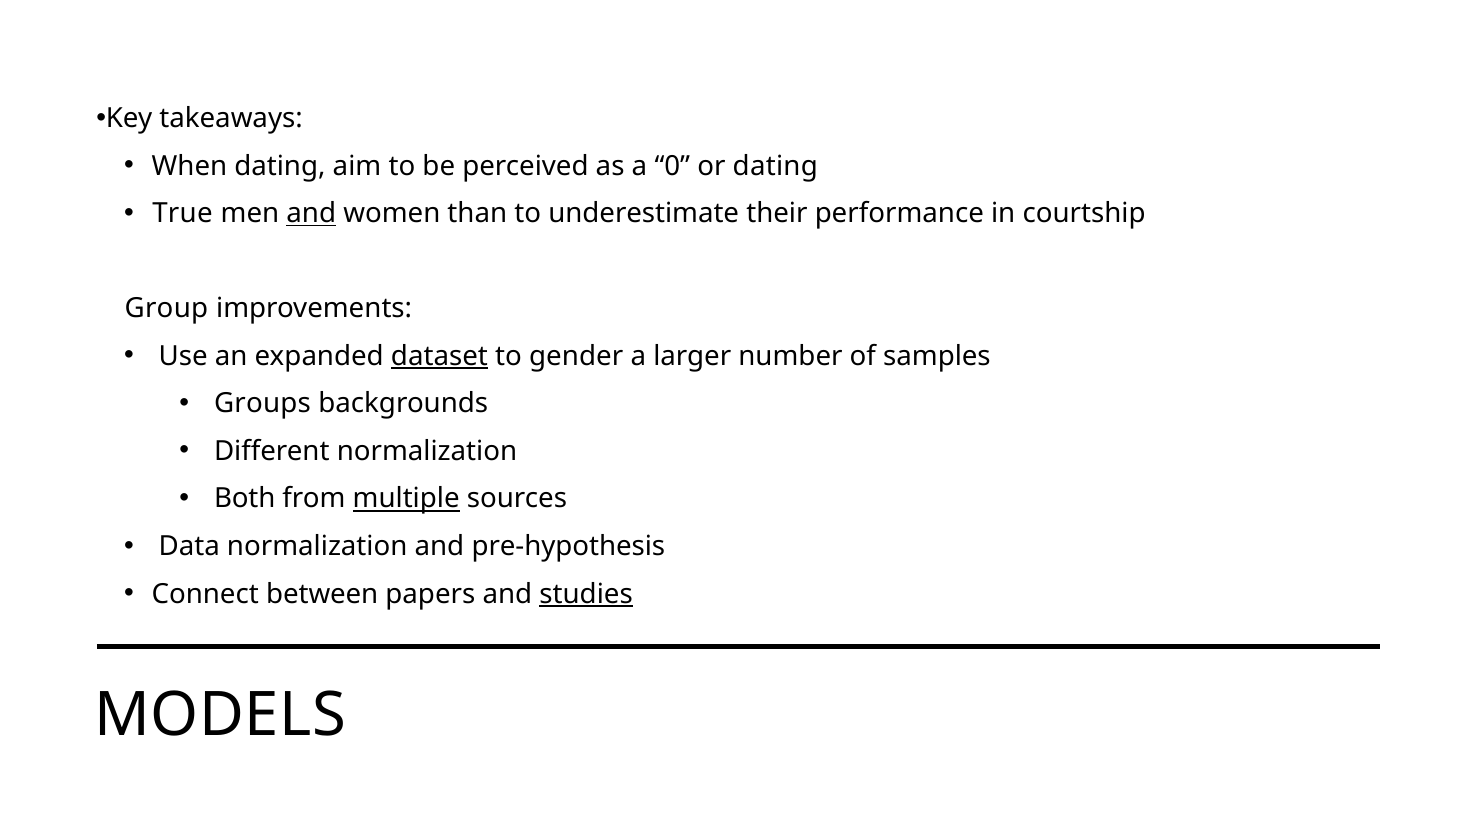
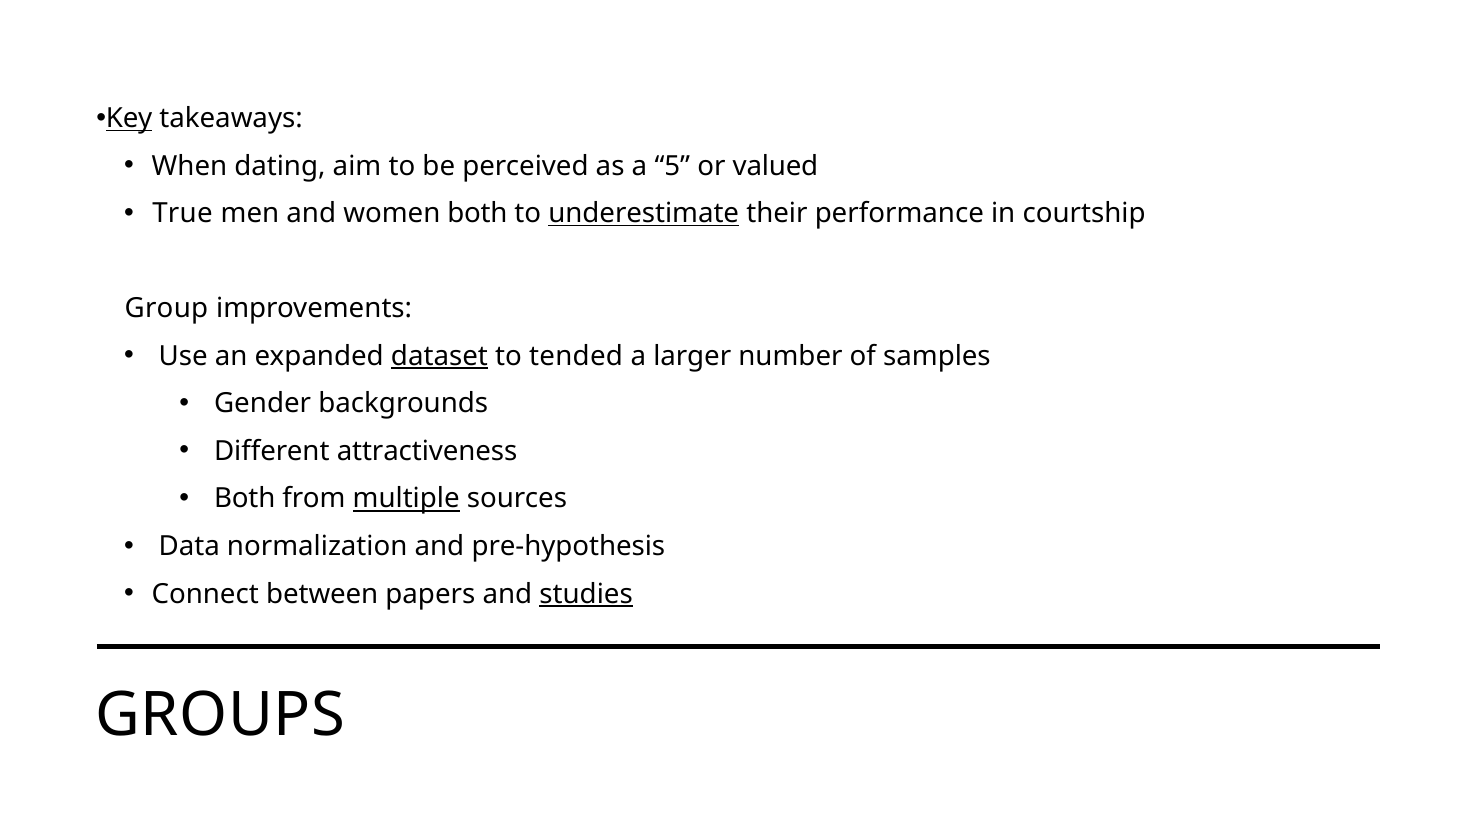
Key underline: none -> present (129, 118)
0: 0 -> 5 (672, 166)
or dating: dating -> valued (776, 166)
and underline: present -> none (311, 213)
women than: than -> both (477, 213)
underestimate underline: none -> present (644, 213)
gender: gender -> tended (576, 356)
Groups: Groups -> Gender (263, 404)
Different normalization: normalization -> attractiveness (427, 451)
MODELS: MODELS -> GROUPS (220, 715)
